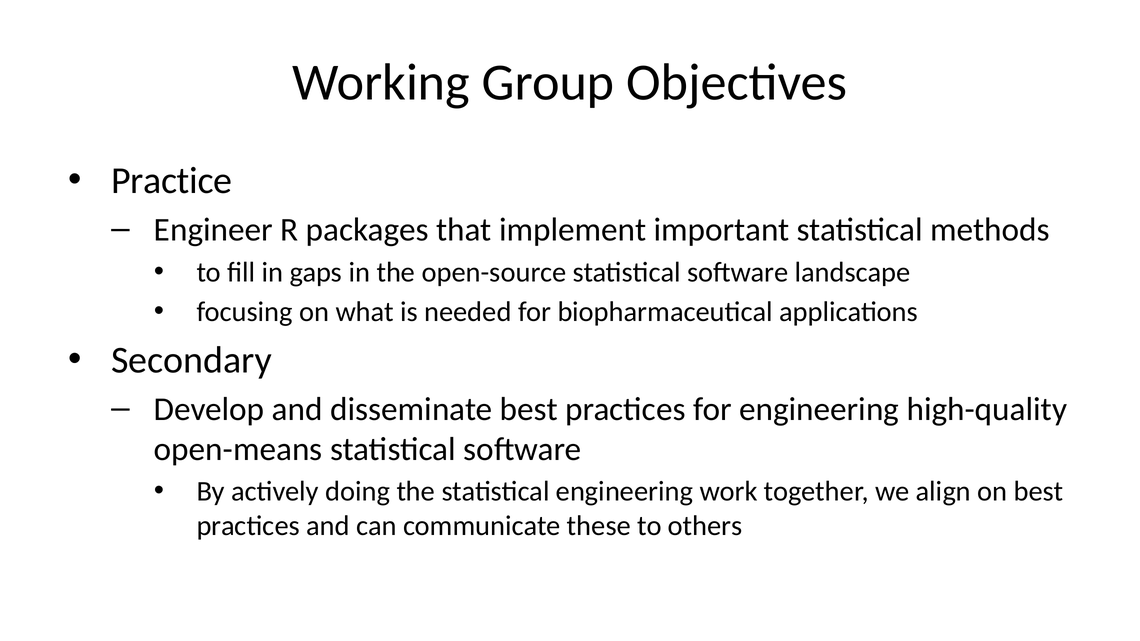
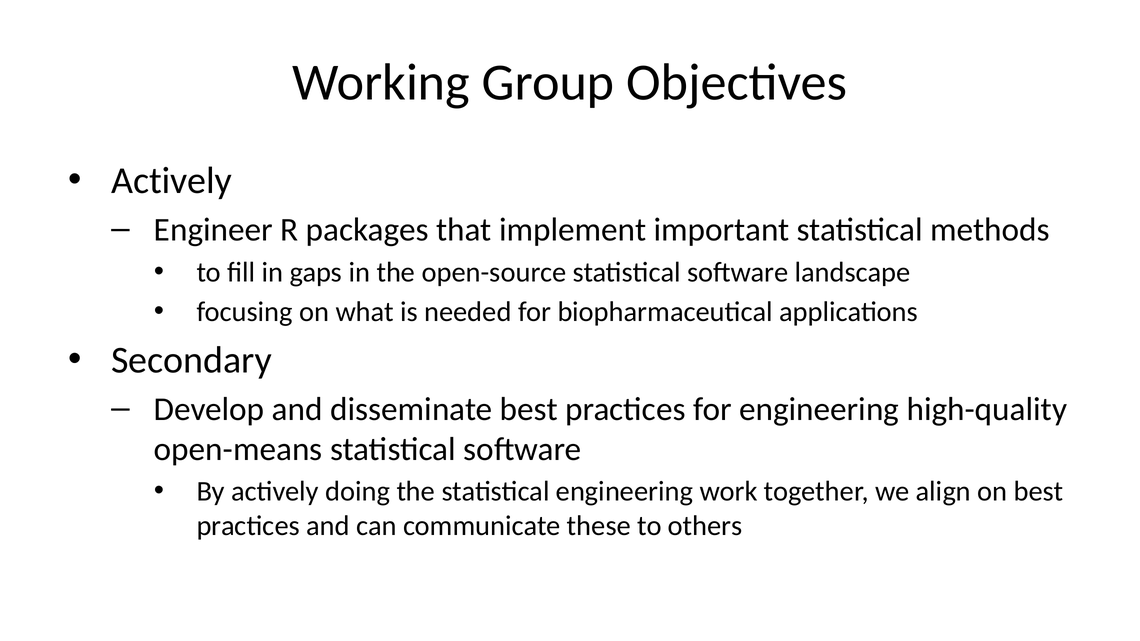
Practice: Practice -> Actively (172, 181)
